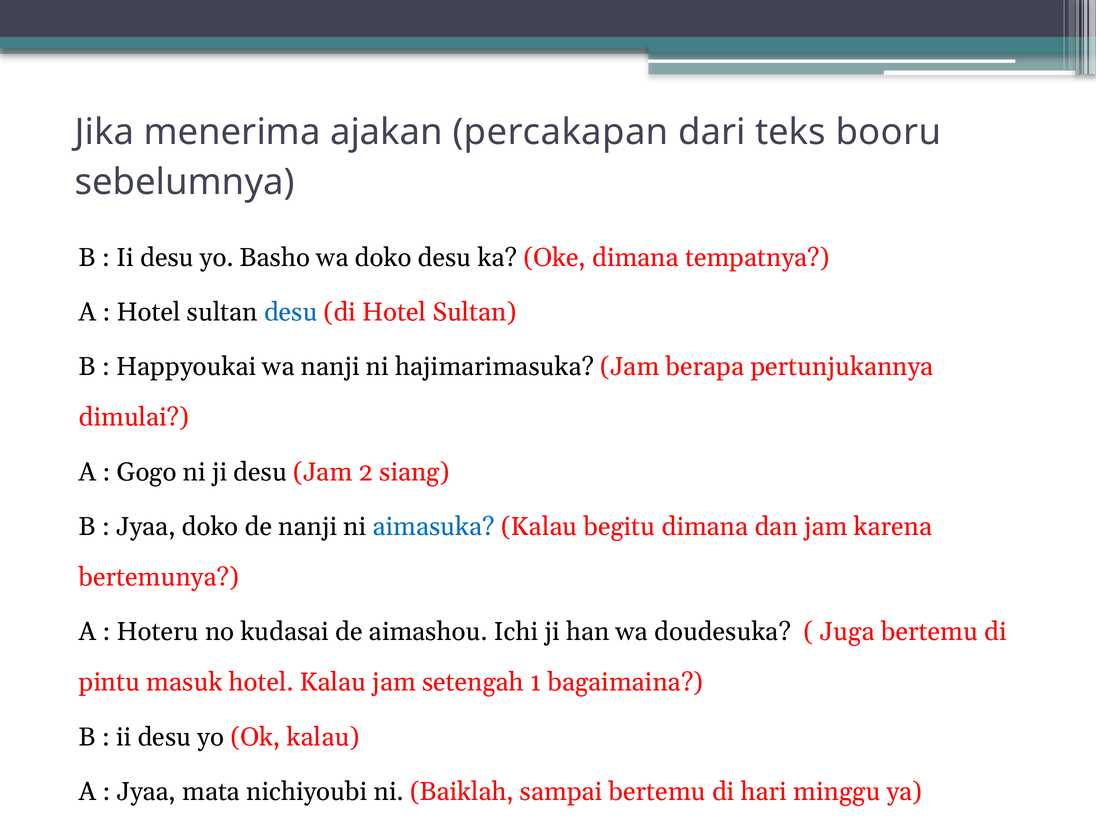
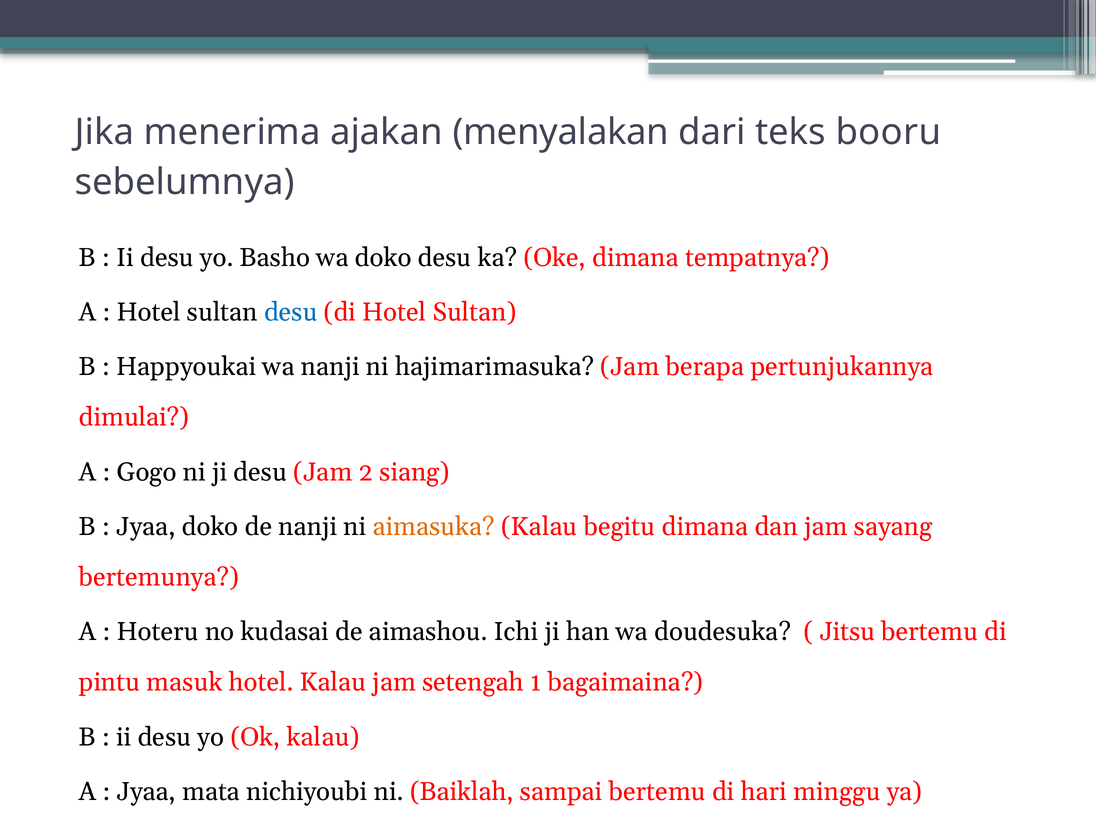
percakapan: percakapan -> menyalakan (561, 132)
aimasuka colour: blue -> orange (434, 527)
karena: karena -> sayang (893, 527)
Juga: Juga -> Jitsu (847, 632)
